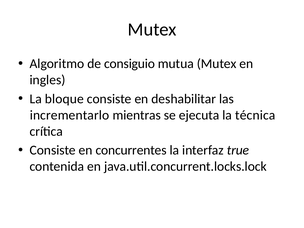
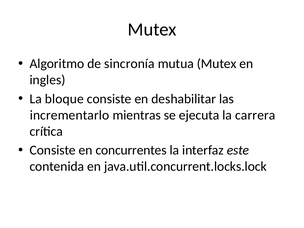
consiguio: consiguio -> sincronía (129, 64)
técnica: técnica -> carrera (255, 115)
true: true -> este (238, 150)
